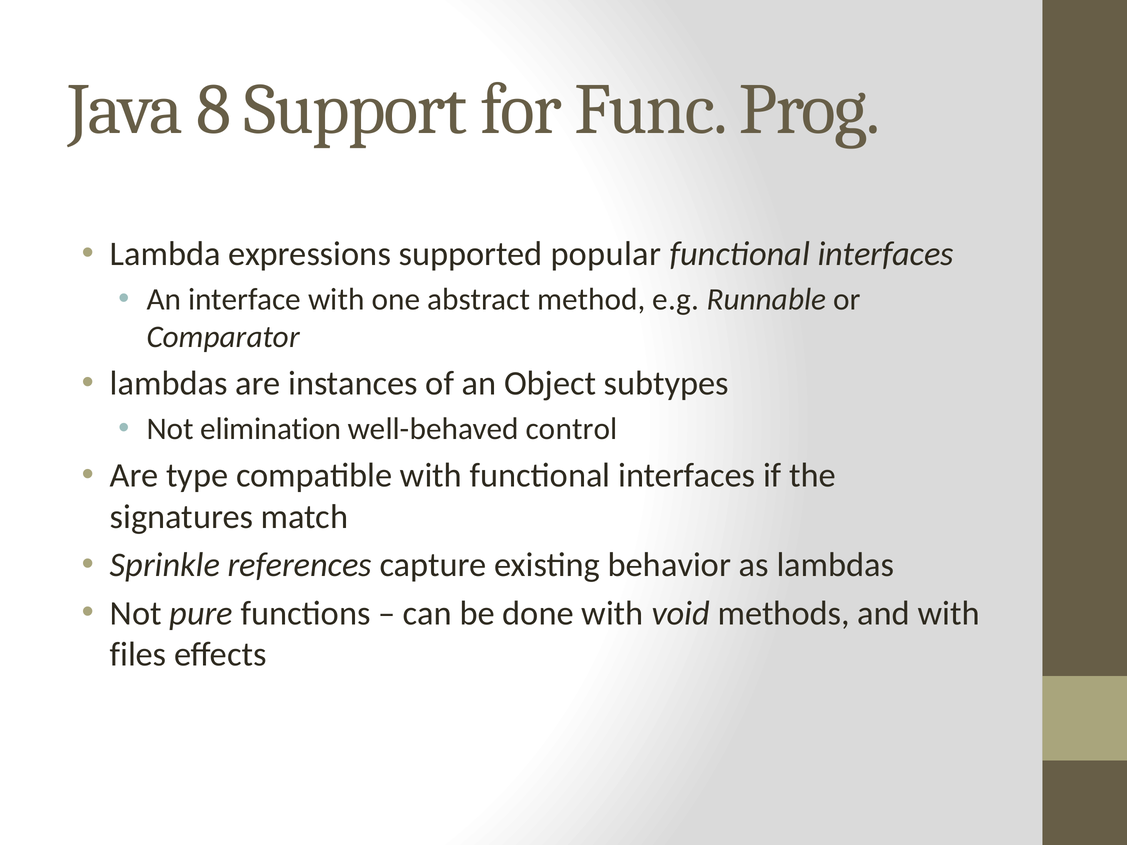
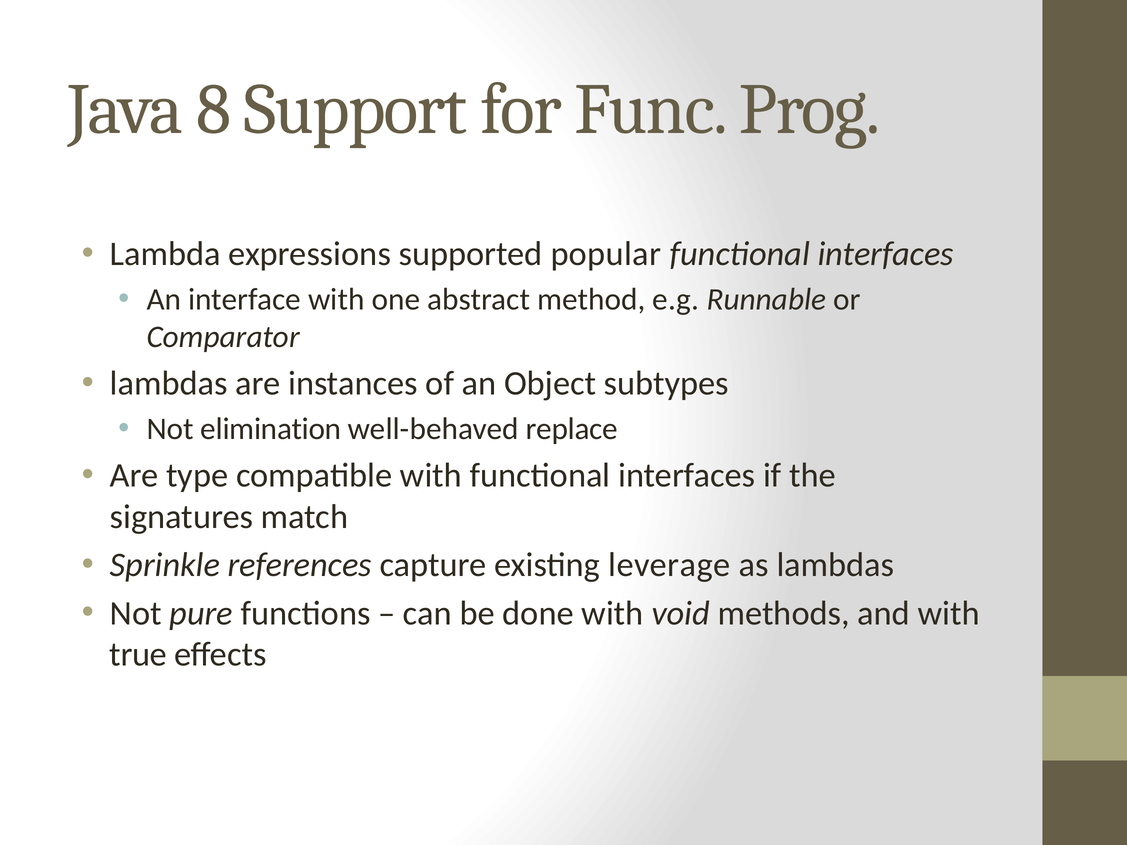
control: control -> replace (572, 429)
behavior: behavior -> leverage (669, 565)
files: files -> true (138, 655)
